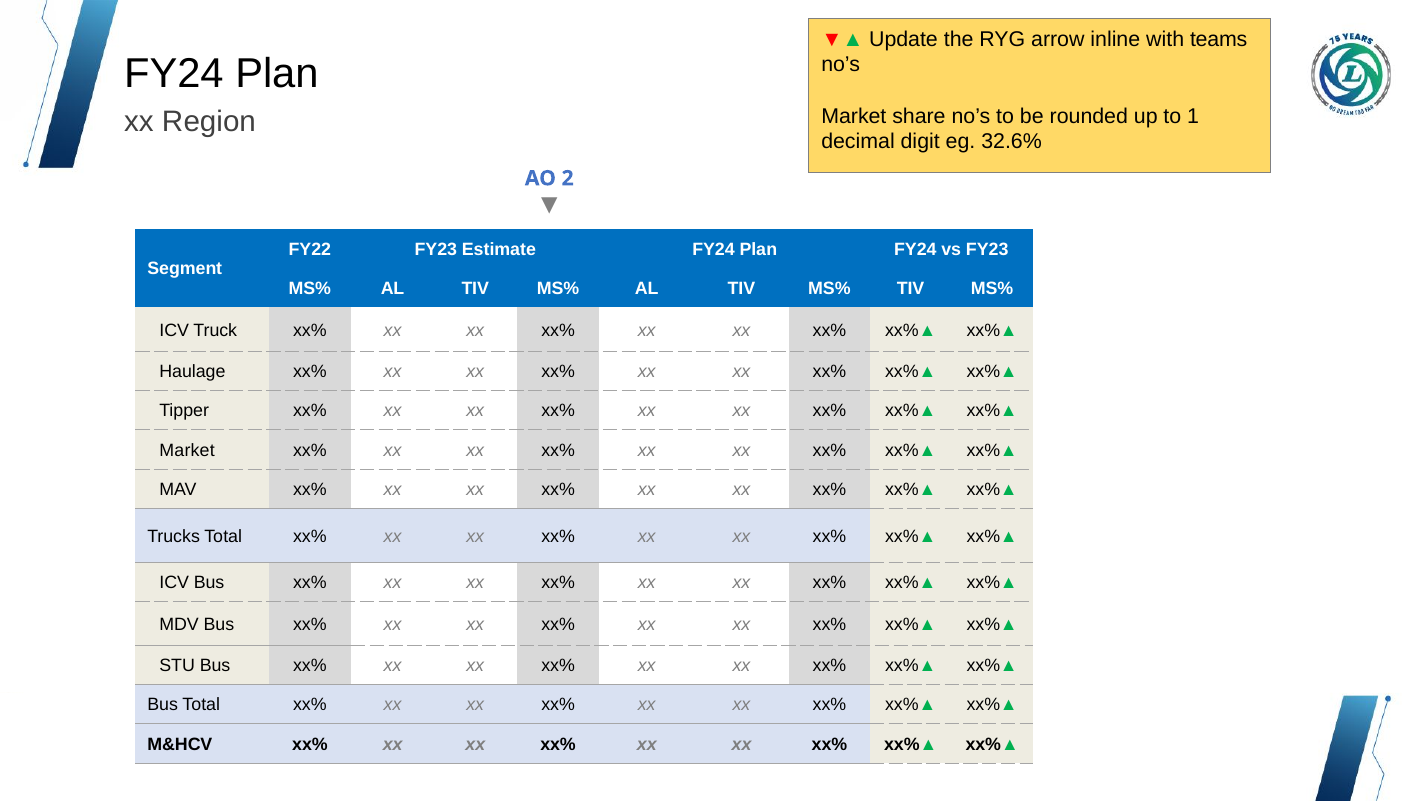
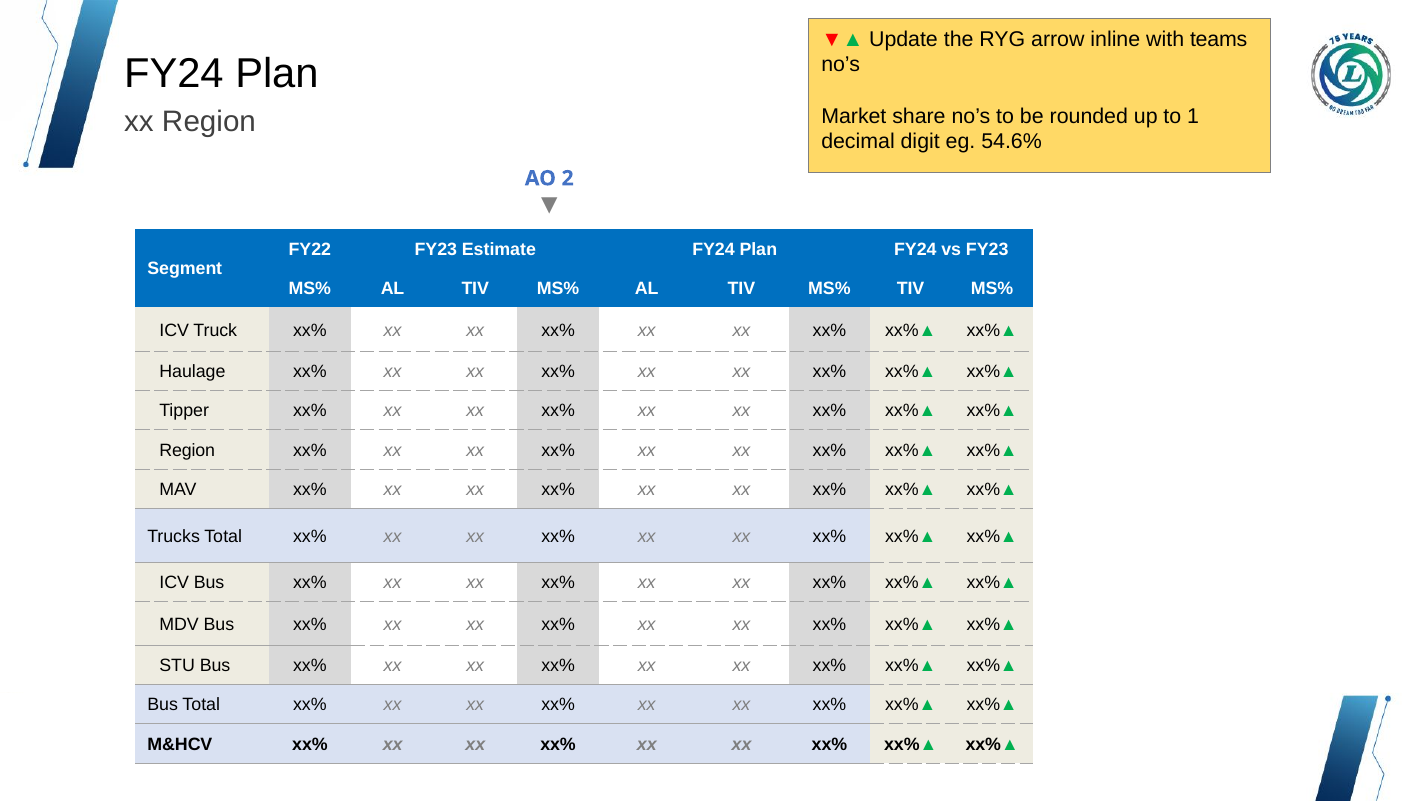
32.6%: 32.6% -> 54.6% (1012, 142)
Market: Market -> Region (187, 451)
